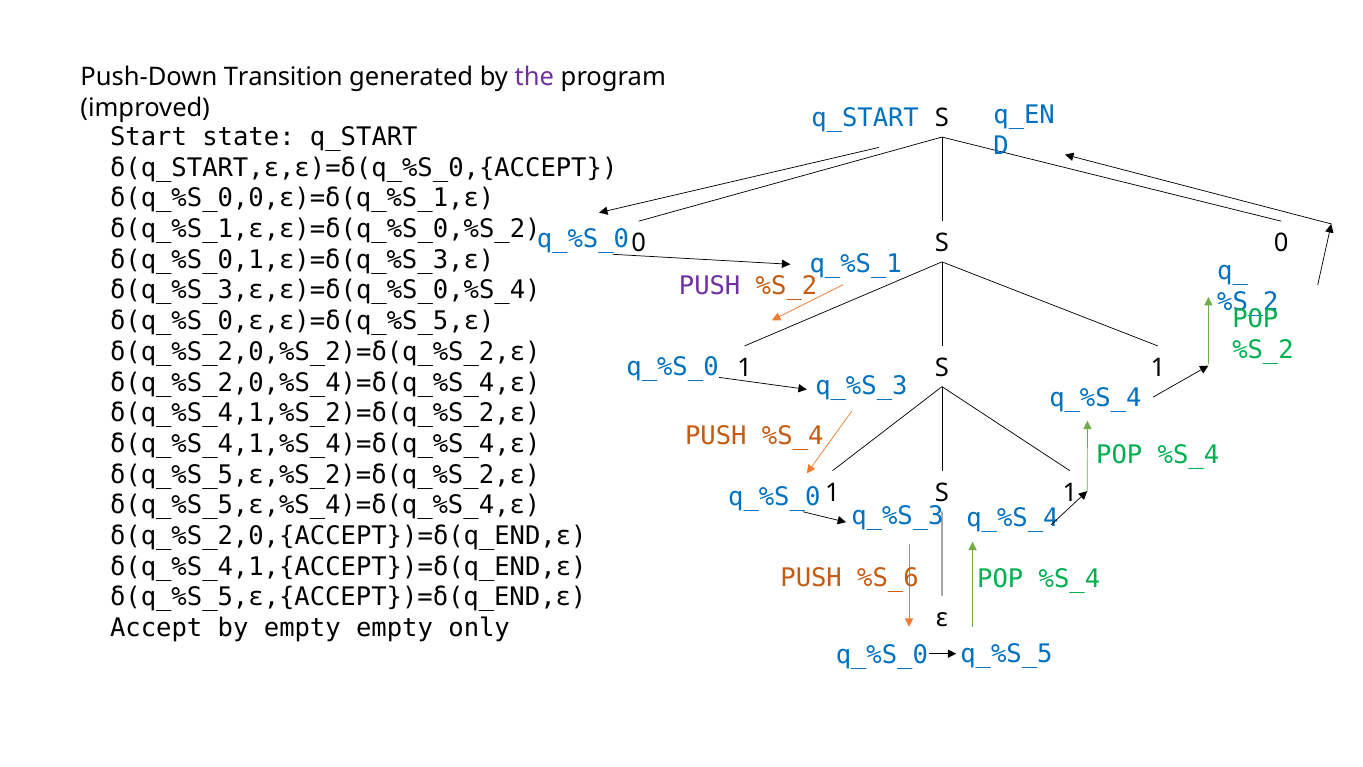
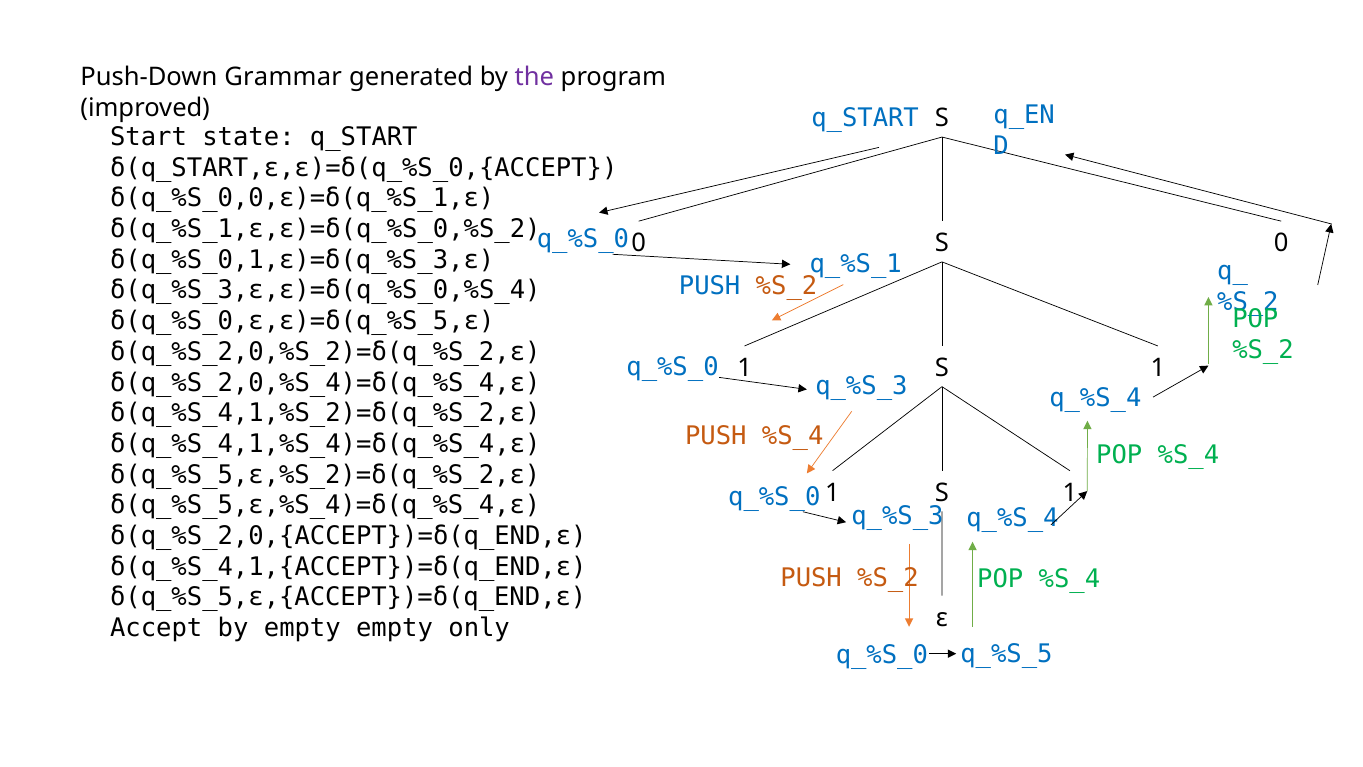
Transition: Transition -> Grammar (283, 77)
PUSH colour: purple -> blue (710, 286)
%S_6: %S_6 -> %S_2 (888, 578)
